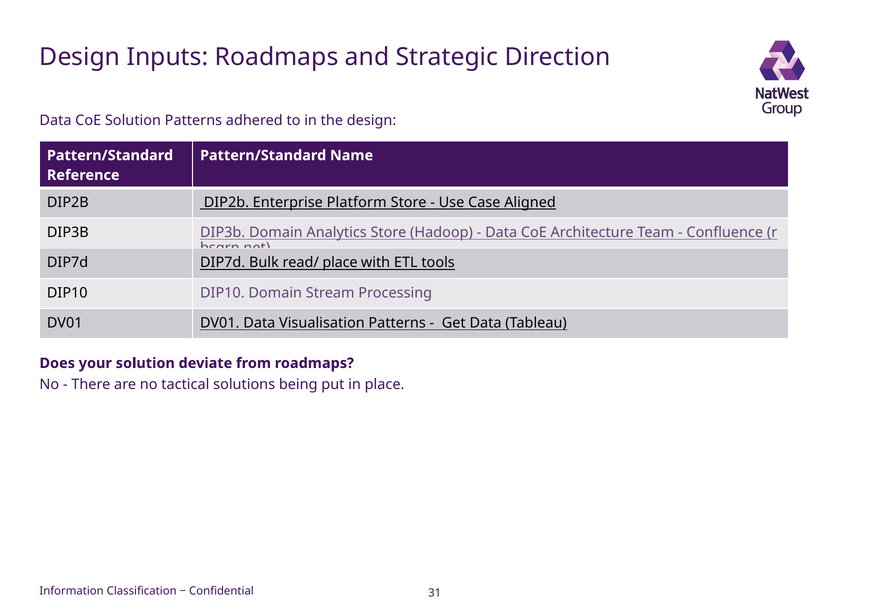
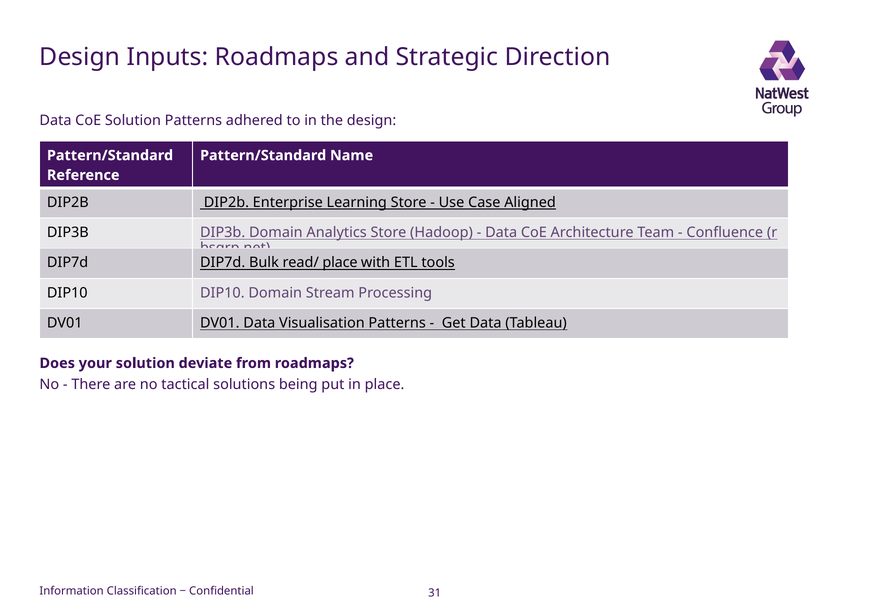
Platform: Platform -> Learning (357, 202)
